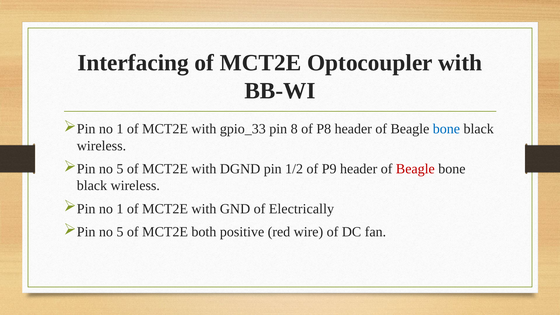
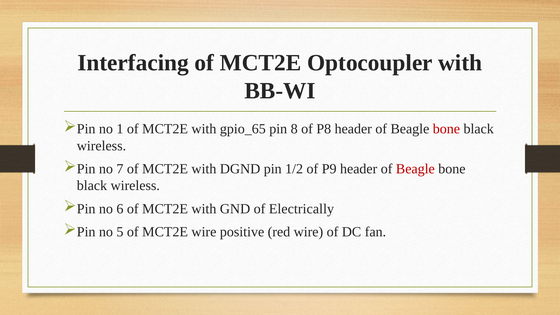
gpio_33: gpio_33 -> gpio_65 (243, 129)
bone colour: blue -> red (446, 129)
5: 5 -> 7 (120, 169)
1: 1 -> 6 (120, 209)
MCT2E both: both -> wire (204, 232)
